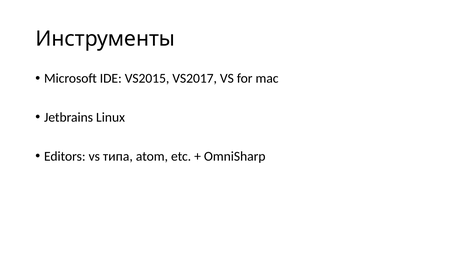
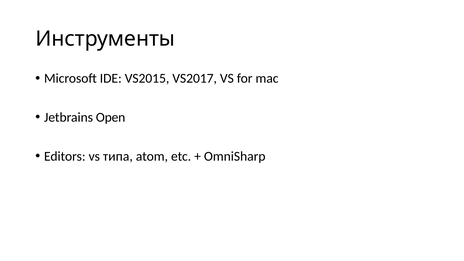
Linux: Linux -> Open (111, 117)
